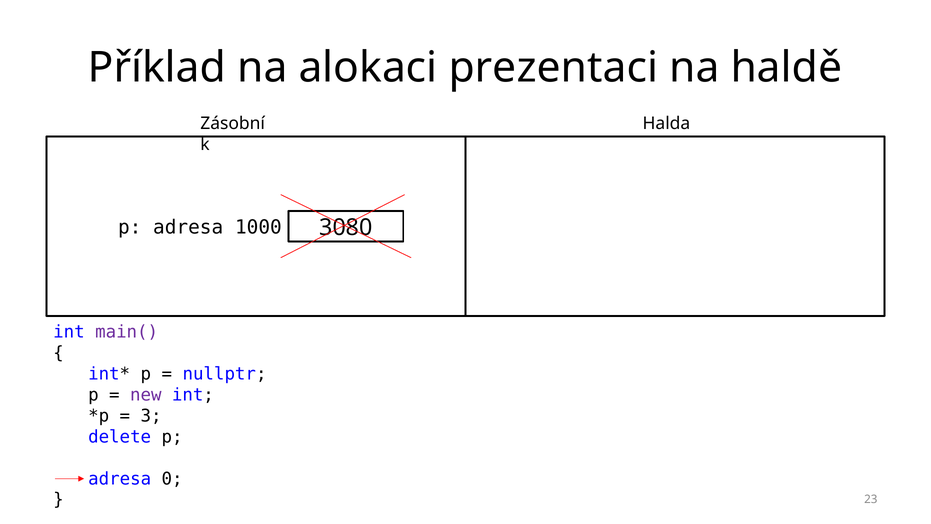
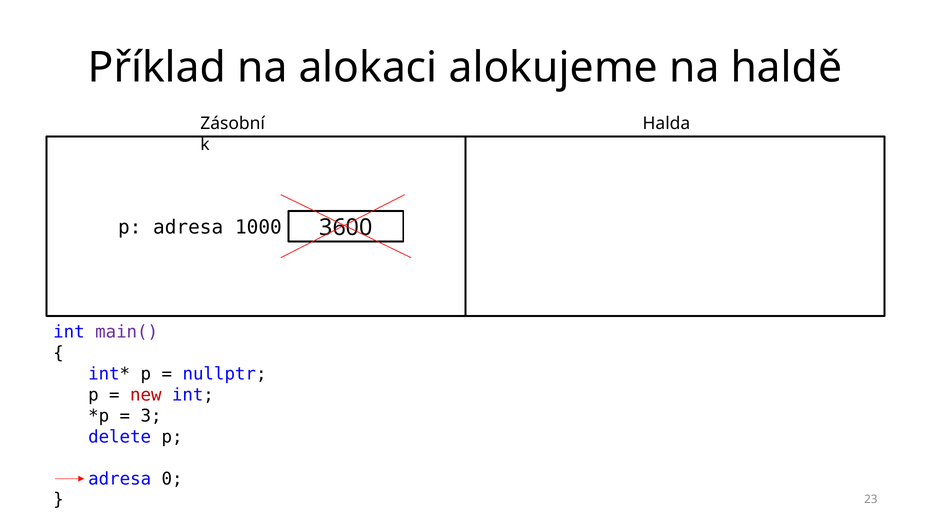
prezentaci: prezentaci -> alokujeme (553, 68)
3080: 3080 -> 3600 (346, 228)
new colour: purple -> red (146, 395)
